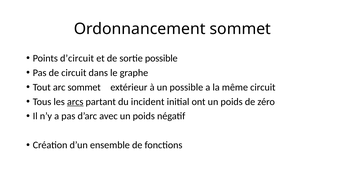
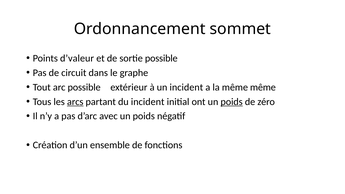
d’circuit: d’circuit -> d’valeur (77, 58)
arc sommet: sommet -> possible (84, 87)
un possible: possible -> incident (186, 87)
même circuit: circuit -> même (263, 87)
poids underline: none -> present (232, 102)
